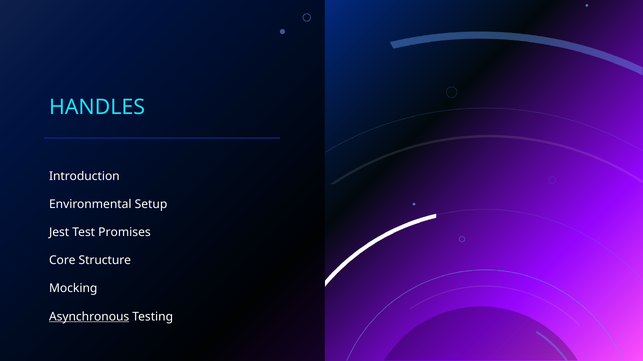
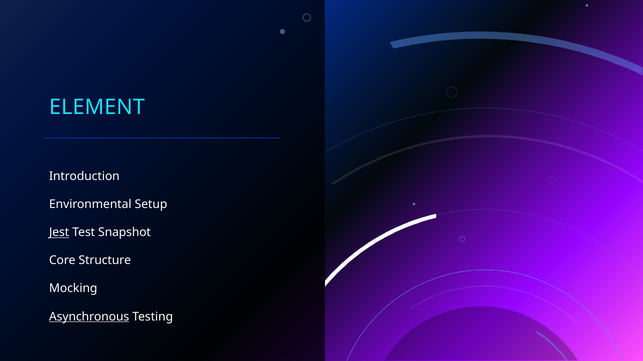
HANDLES: HANDLES -> ELEMENT (97, 107)
Jest underline: none -> present (59, 233)
Promises: Promises -> Snapshot (125, 233)
